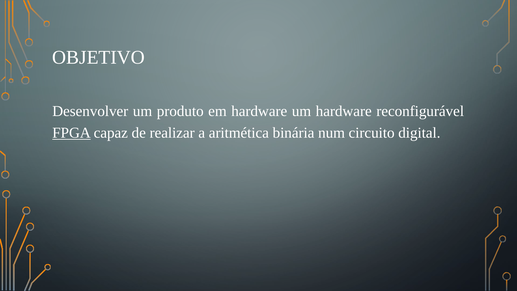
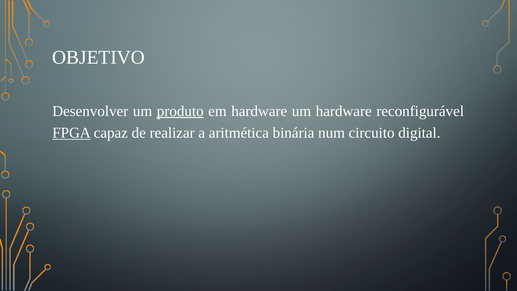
produto underline: none -> present (180, 111)
